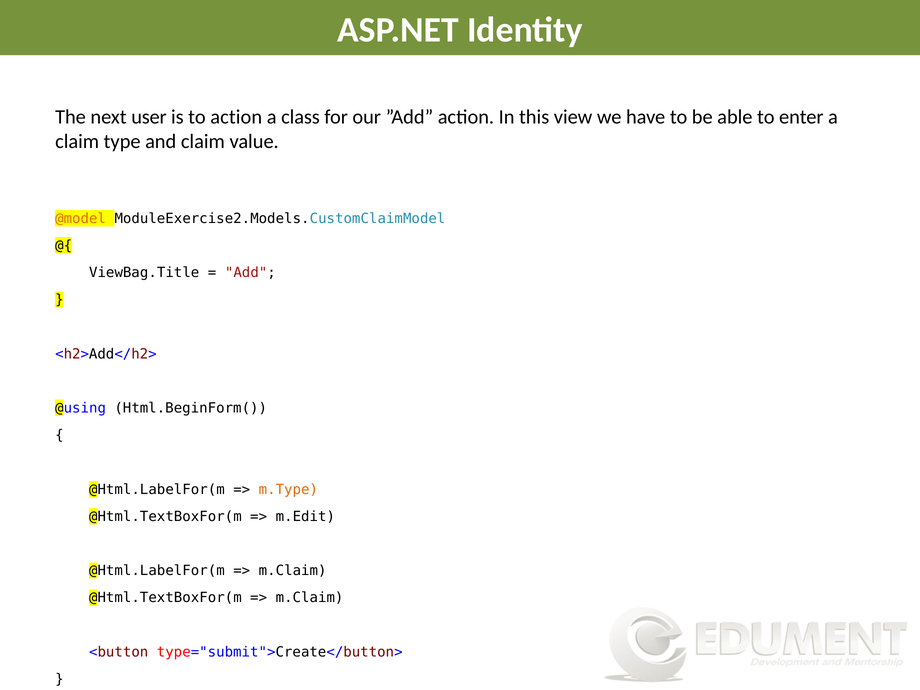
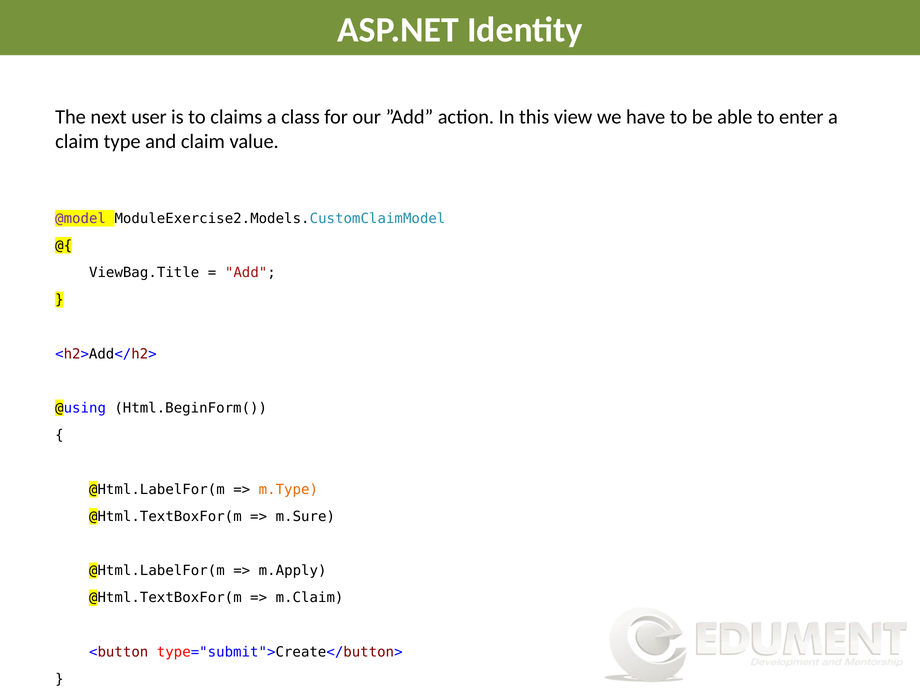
to action: action -> claims (236, 117)
@model colour: orange -> purple (81, 218)
m.Edit: m.Edit -> m.Sure (305, 516)
m.Claim: m.Claim -> m.Apply (293, 571)
